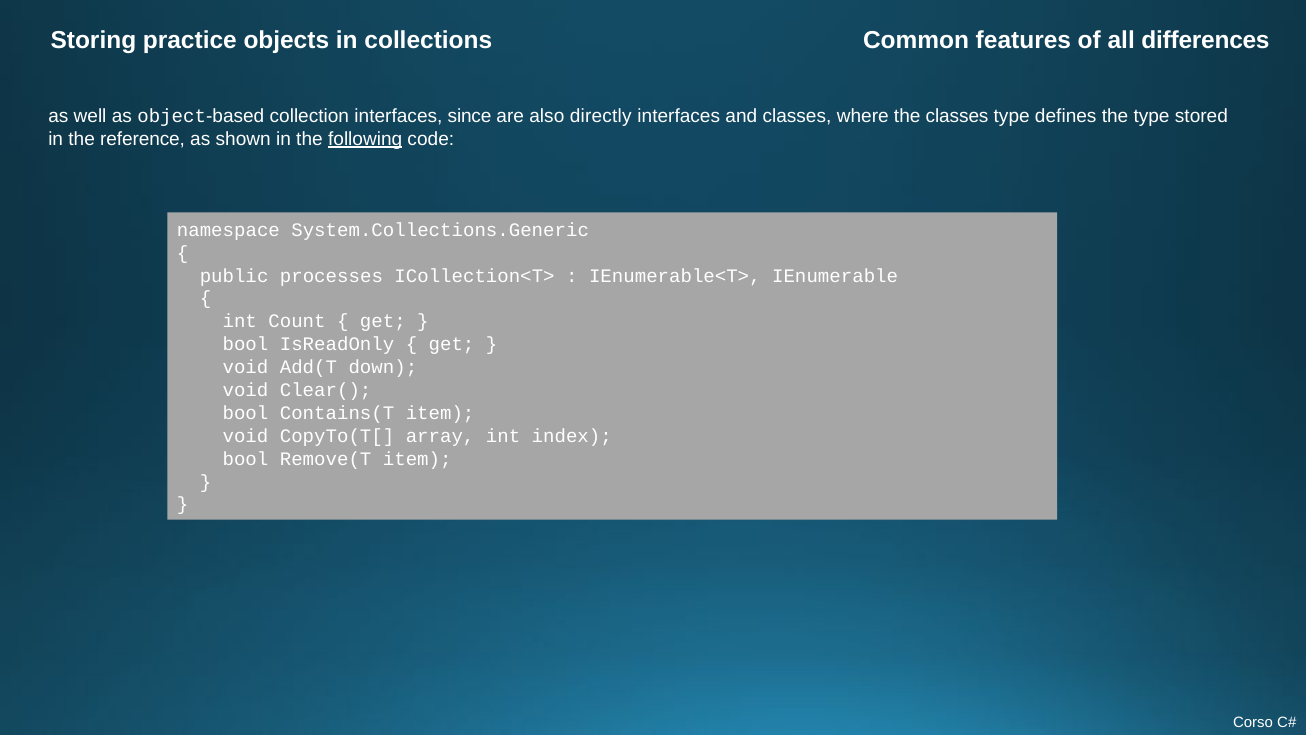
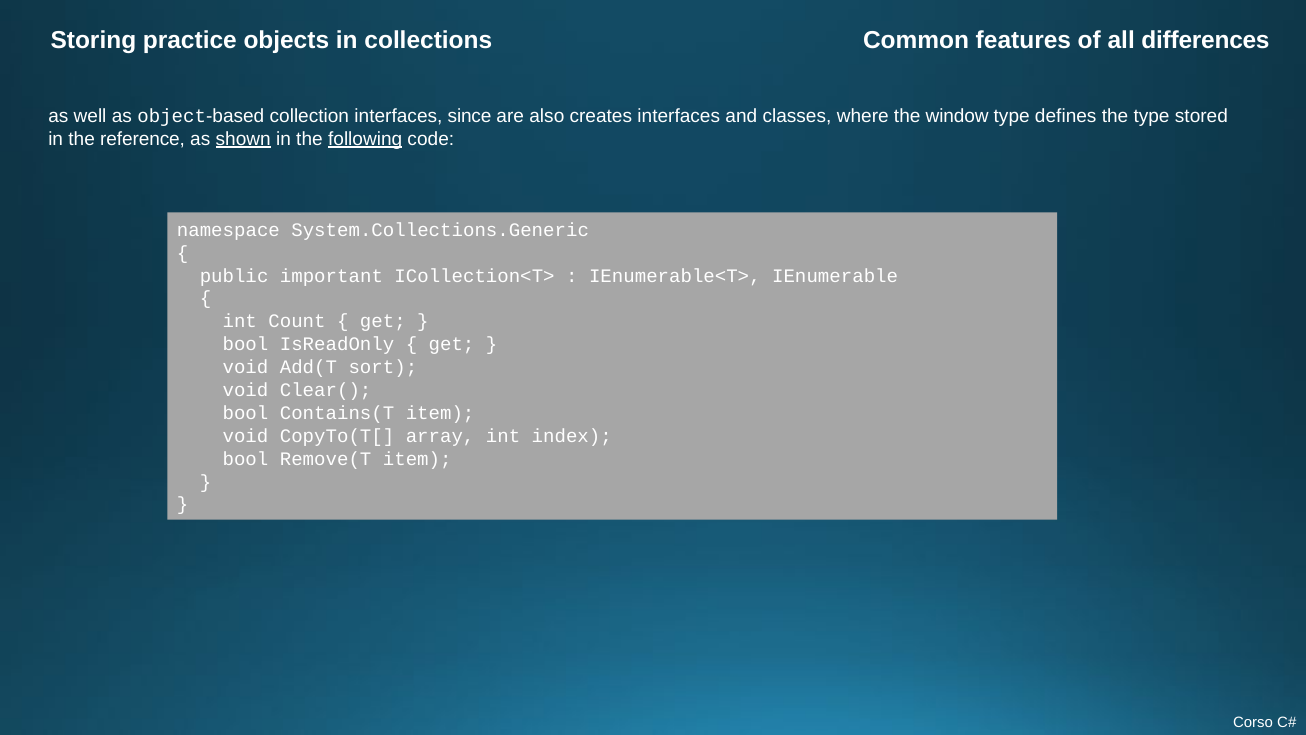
directly: directly -> creates (601, 116)
the classes: classes -> window (957, 116)
shown underline: none -> present (243, 139)
processes: processes -> important (331, 276)
down: down -> sort (383, 367)
